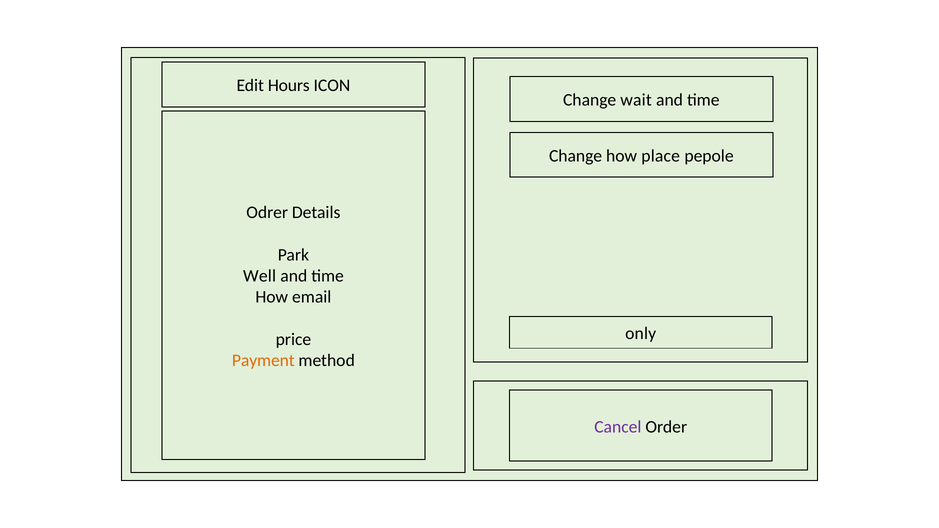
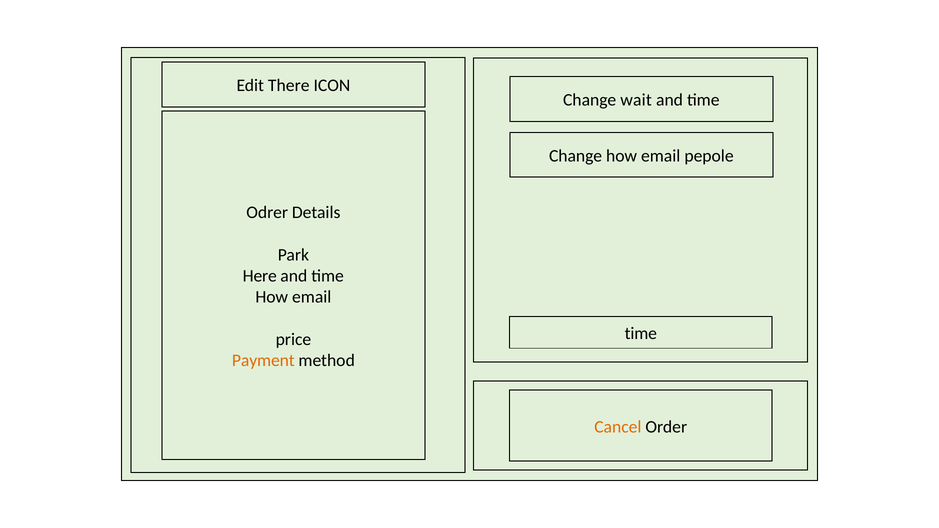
Hours: Hours -> There (289, 86)
Change how place: place -> email (661, 156)
Well: Well -> Here (260, 276)
only: only -> time (641, 334)
Cancel colour: purple -> orange (618, 427)
